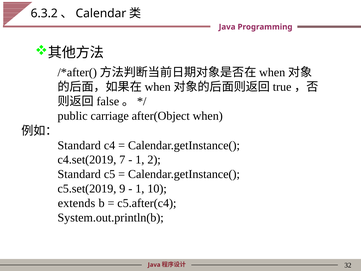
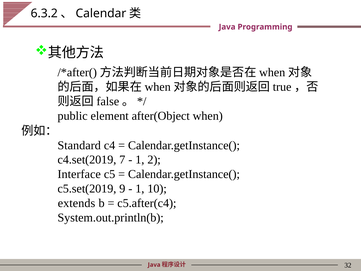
carriage: carriage -> element (110, 116)
Standard: Standard -> Interface (79, 174)
